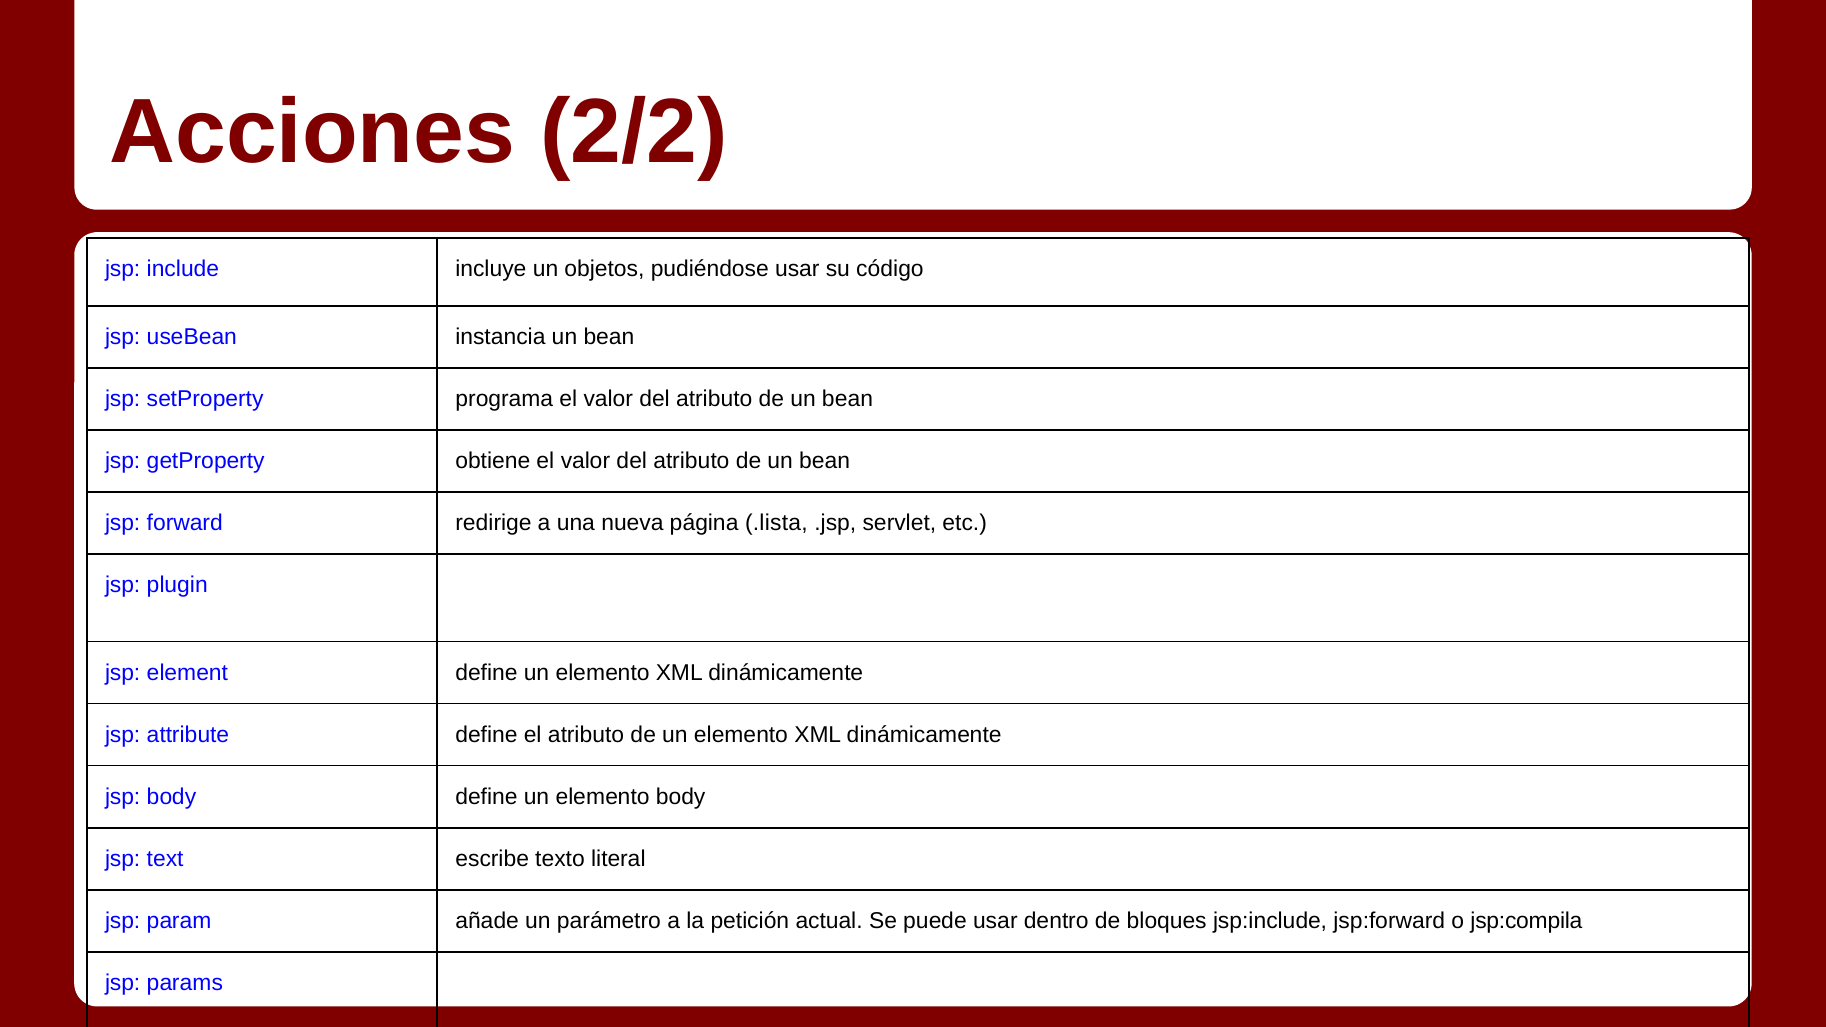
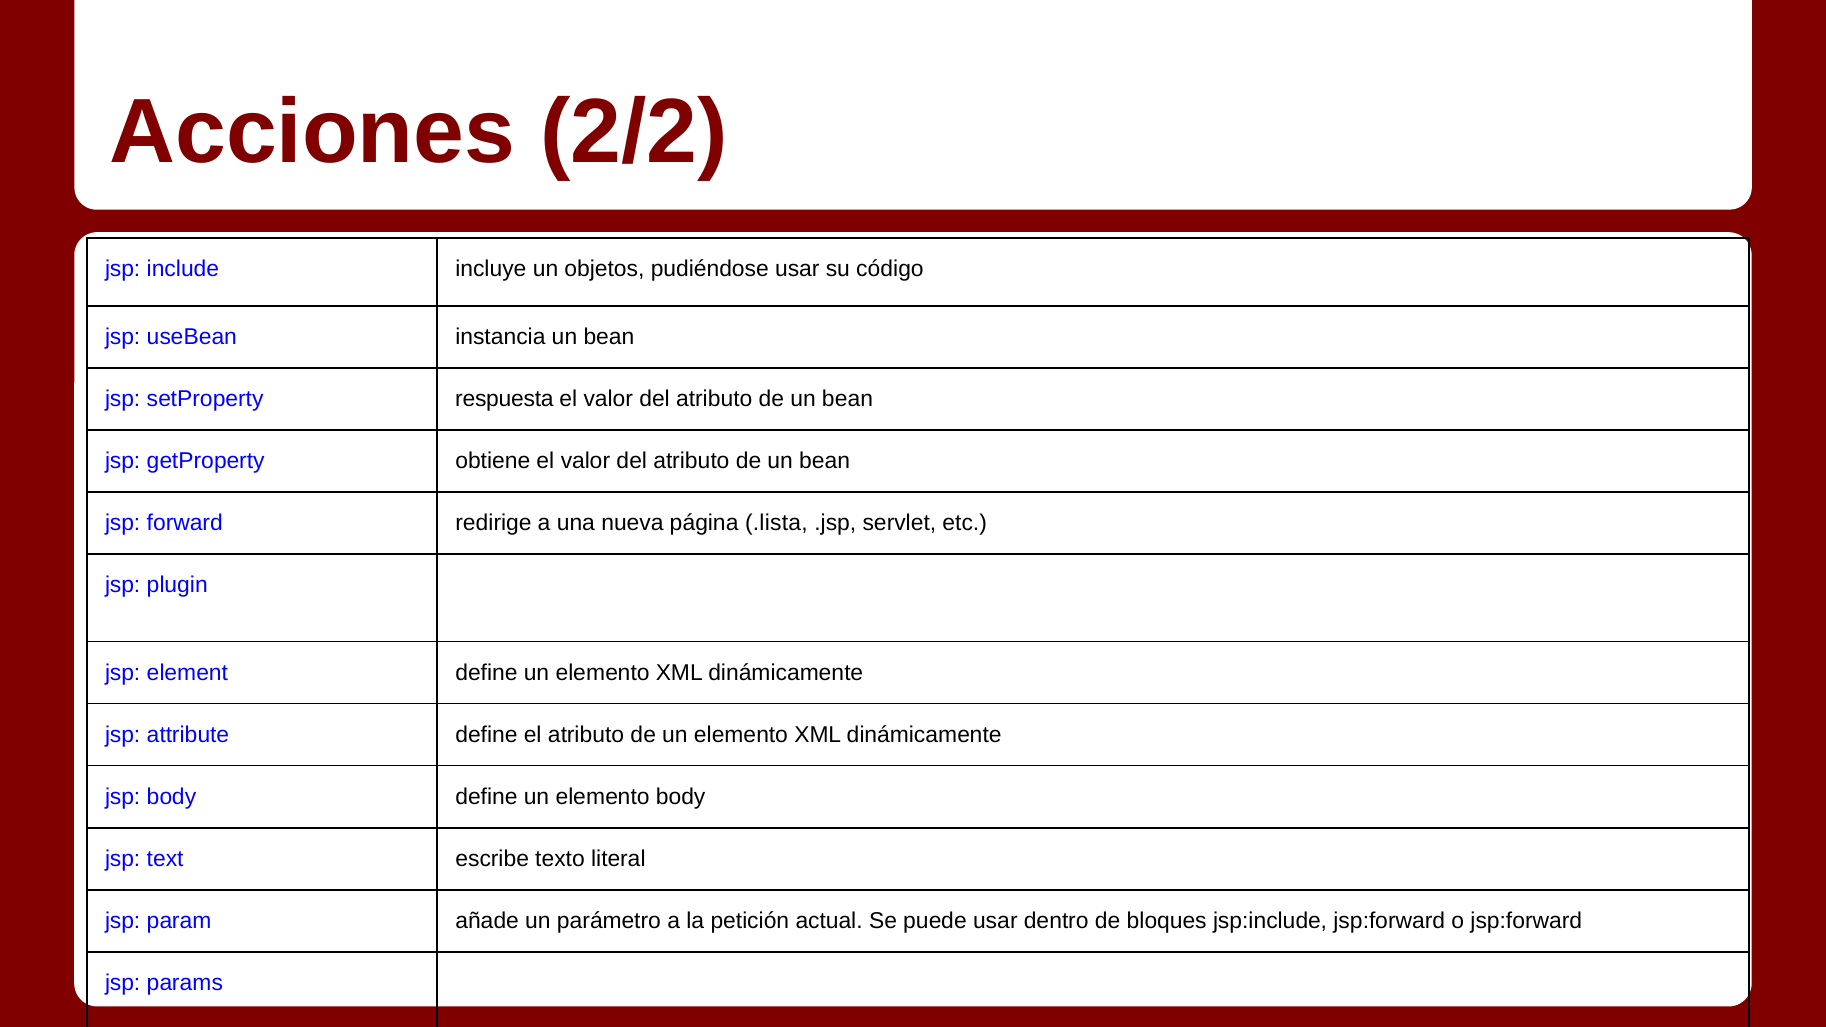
programa: programa -> respuesta (504, 399)
o jsp:compila: jsp:compila -> jsp:forward (1526, 921)
